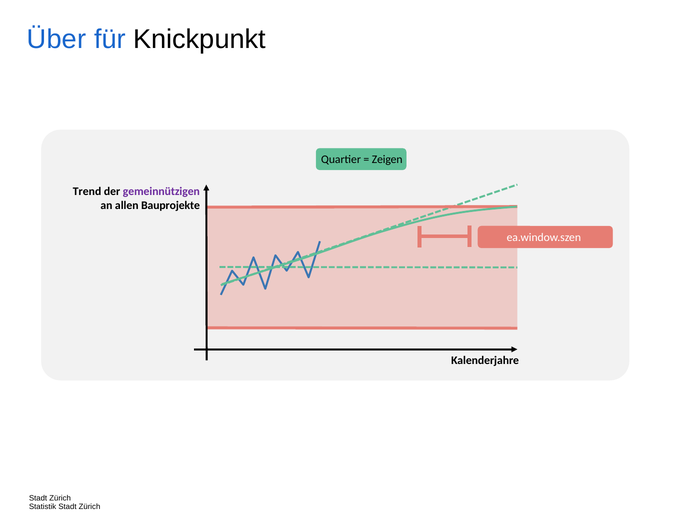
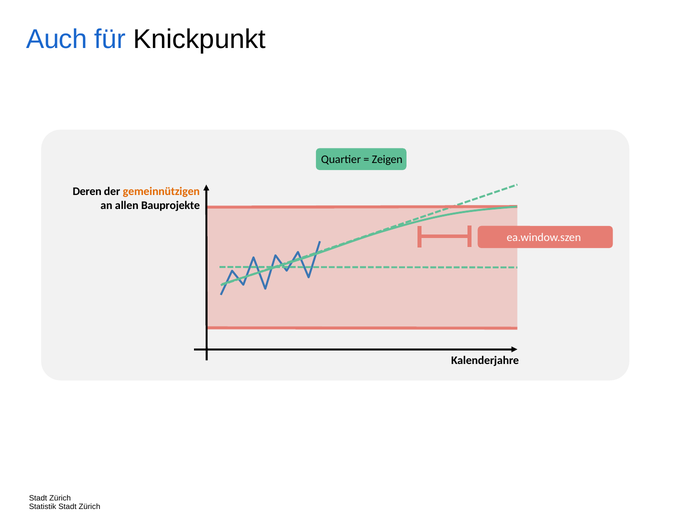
Über: Über -> Auch (57, 39)
Trend: Trend -> Deren (87, 191)
gemeinnützigen colour: purple -> orange (161, 191)
